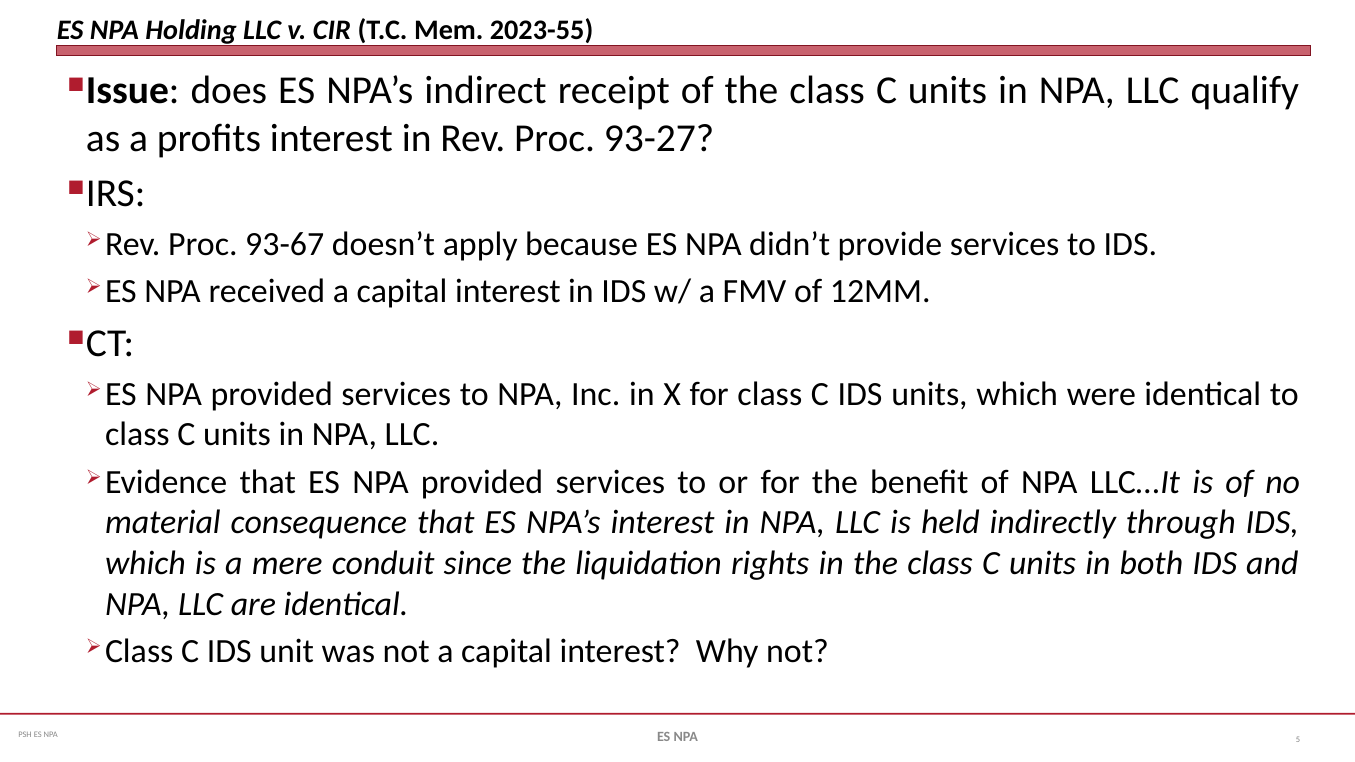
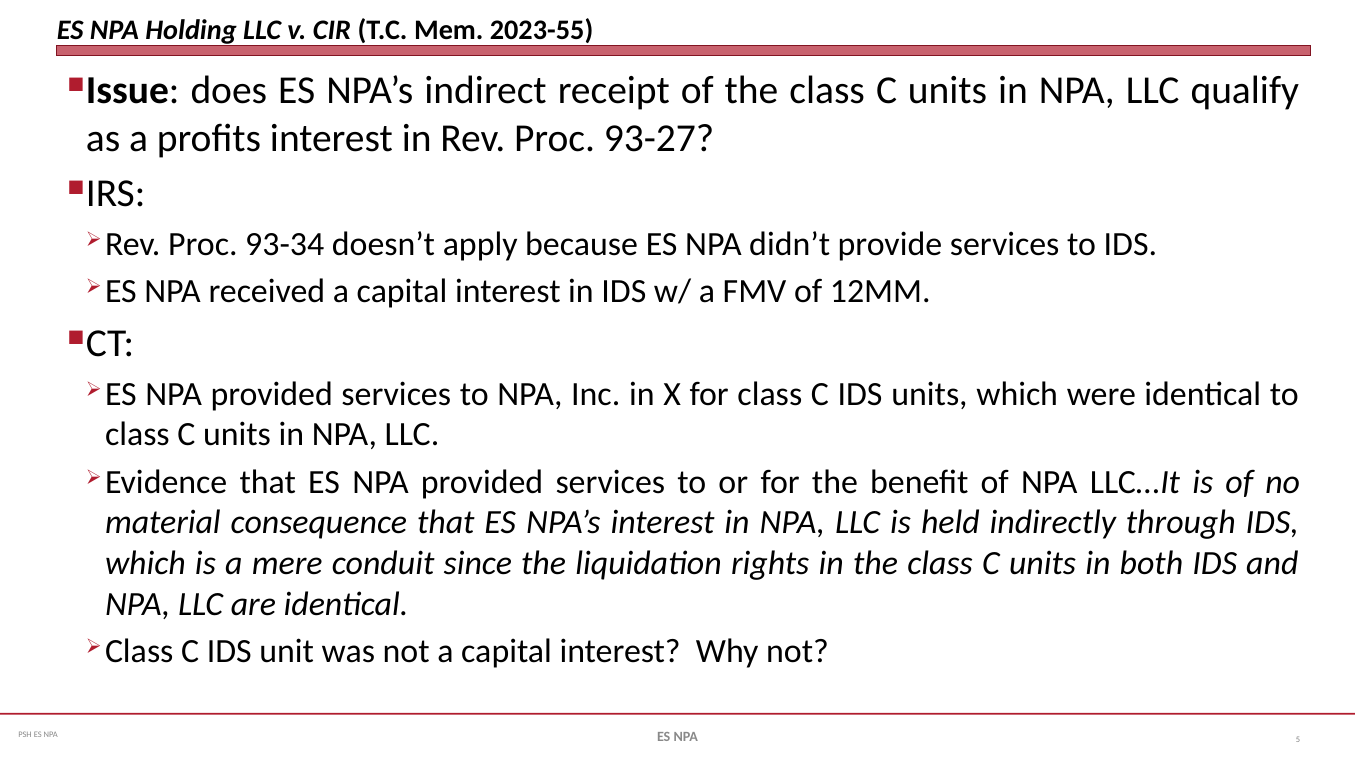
93-67: 93-67 -> 93-34 (285, 244)
